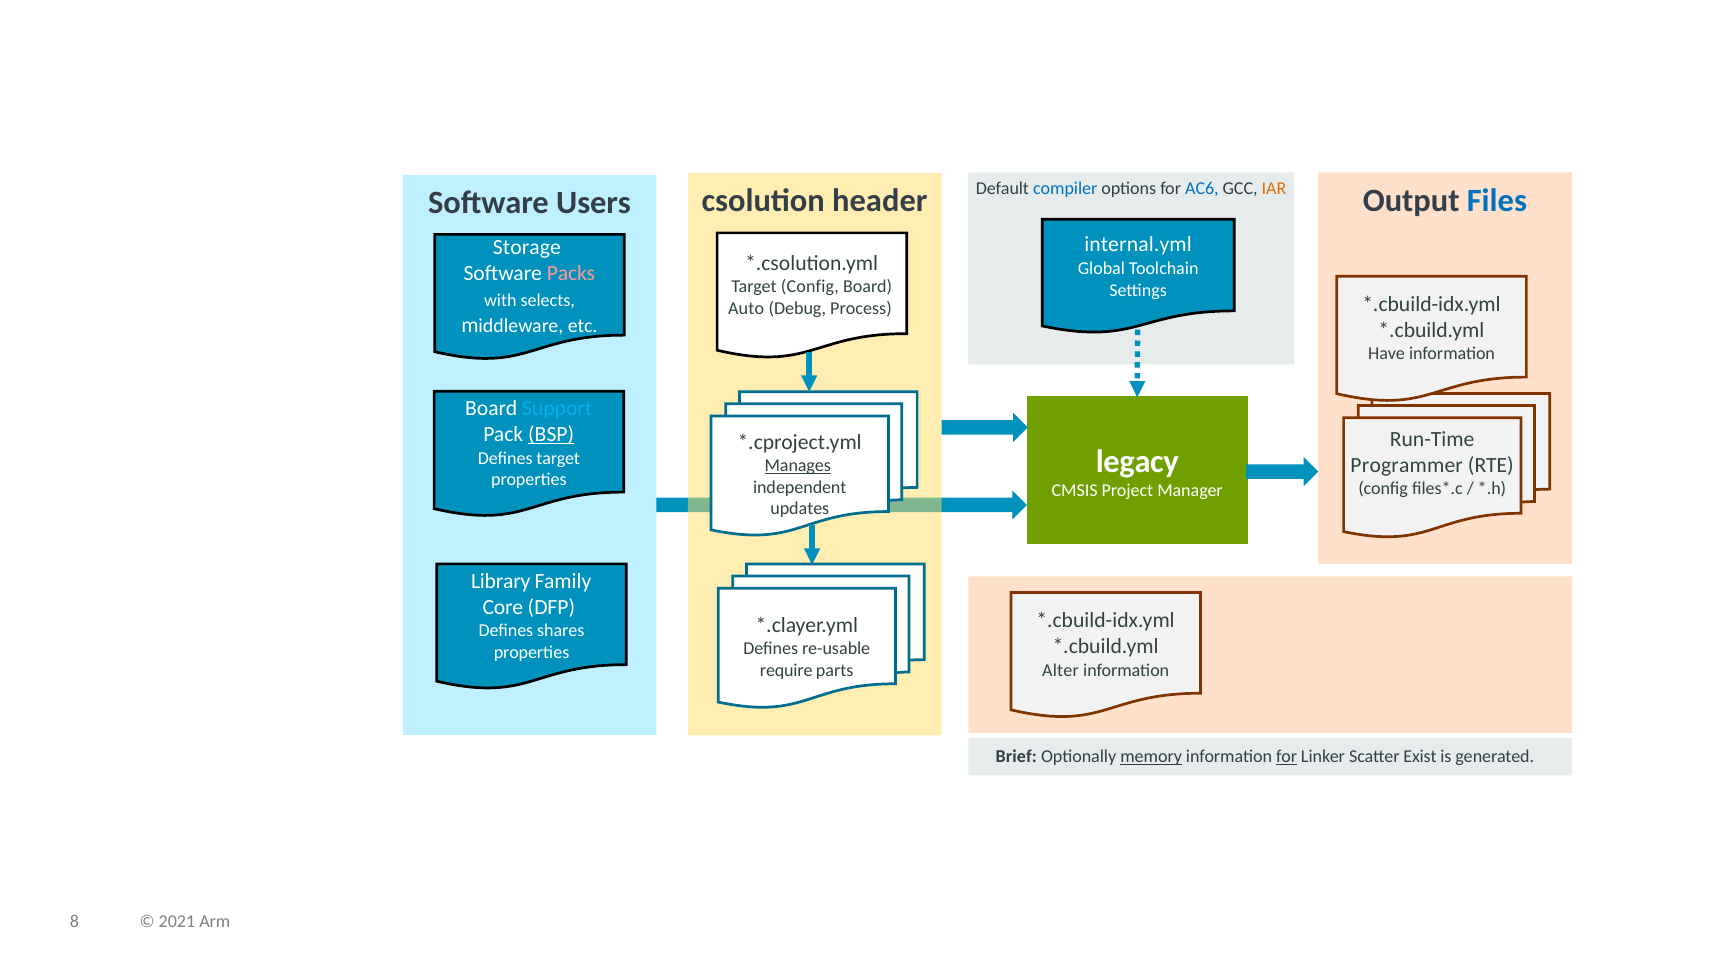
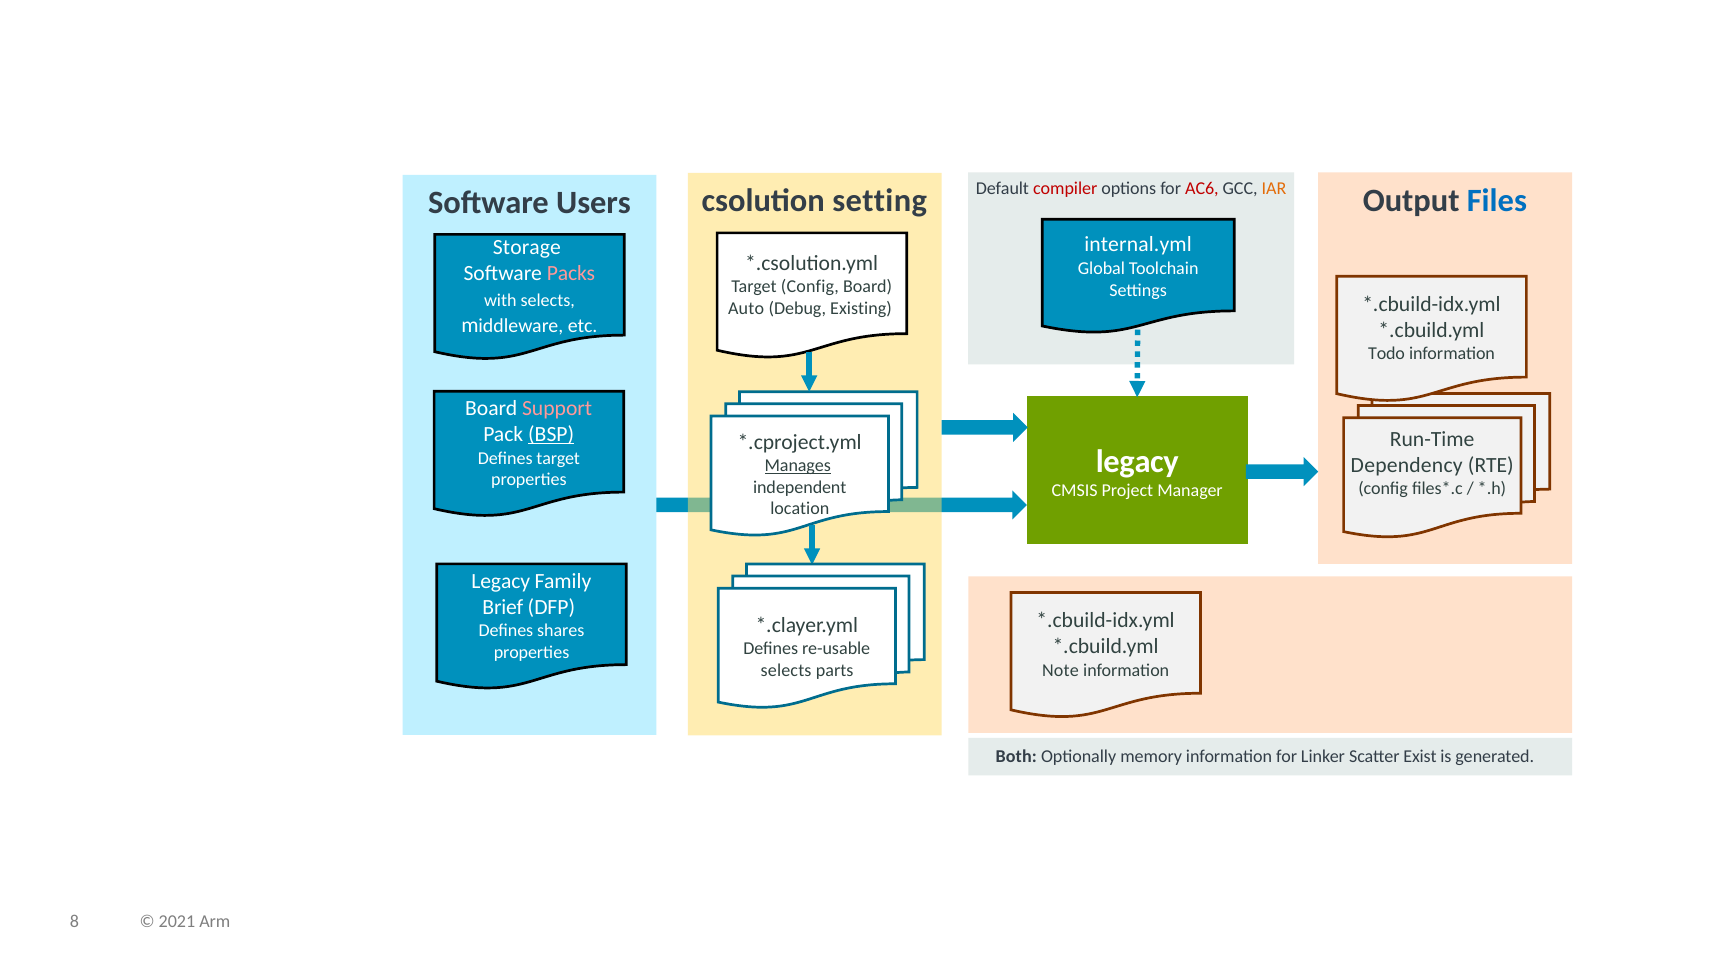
compiler colour: blue -> red (1065, 188)
AC6 colour: blue -> red (1202, 188)
header: header -> setting (880, 201)
Process: Process -> Existing (861, 308)
Have: Have -> Todo (1387, 354)
Support colour: light blue -> pink (557, 408)
Programmer: Programmer -> Dependency (1407, 465)
updates: updates -> location (800, 509)
Library: Library -> Legacy (501, 581)
Core: Core -> Brief (503, 607)
Alter: Alter -> Note (1061, 670)
require: require -> selects (786, 670)
Brief: Brief -> Both (1016, 756)
memory underline: present -> none (1151, 756)
for underline: present -> none (1287, 756)
